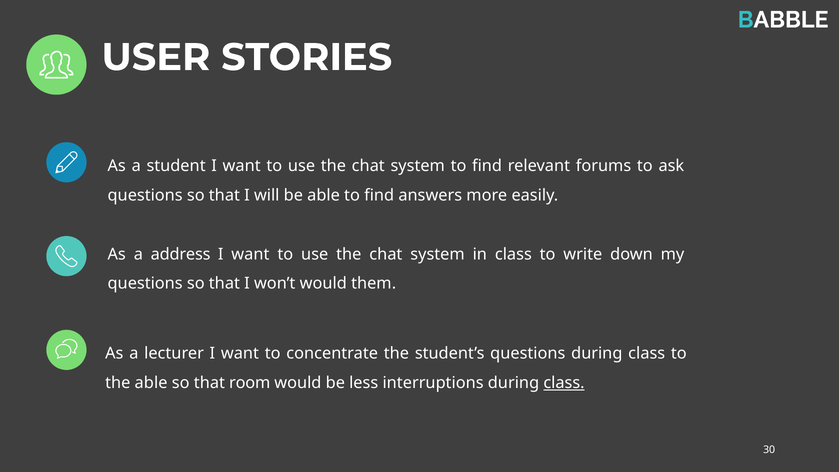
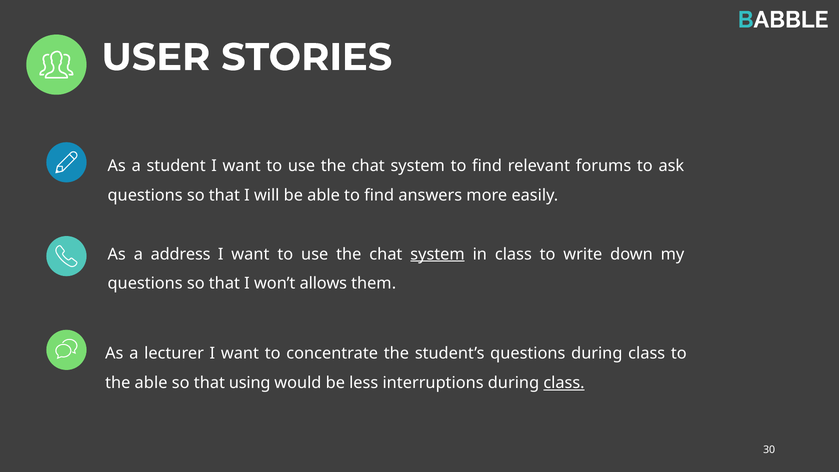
system underline: none -> present (438, 254)
won’t would: would -> allows (323, 284)
room: room -> using (250, 383)
